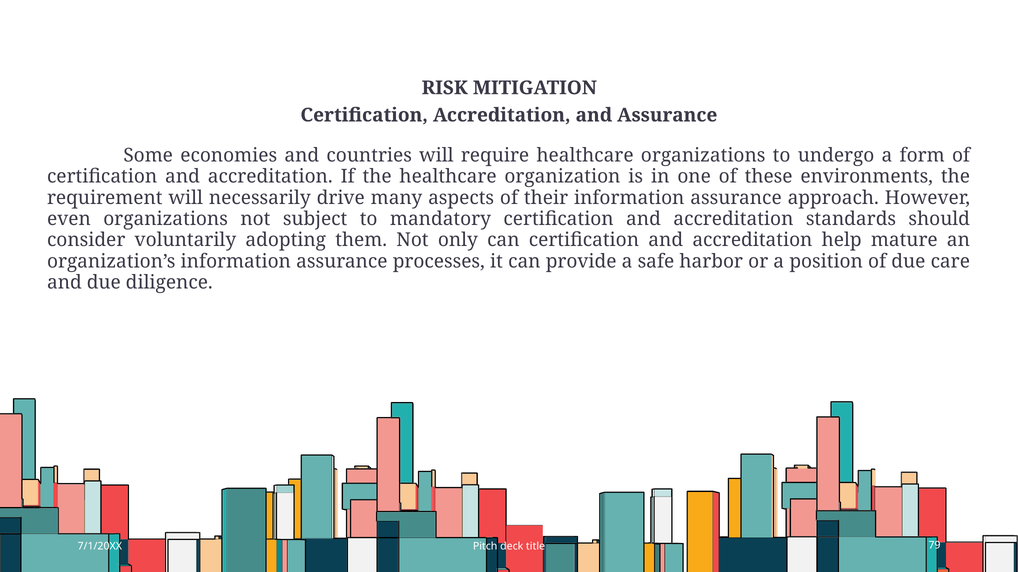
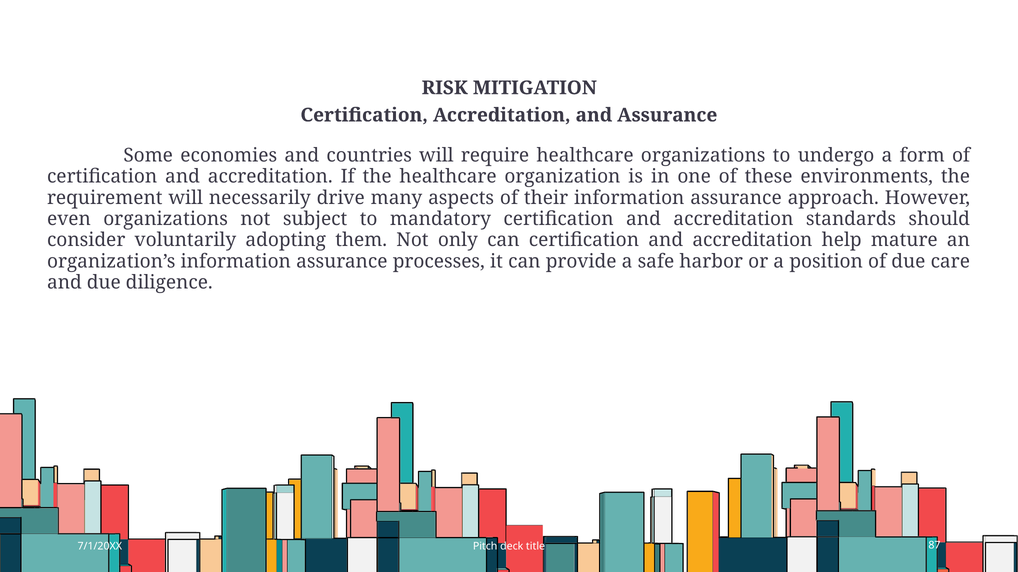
79: 79 -> 87 (934, 546)
